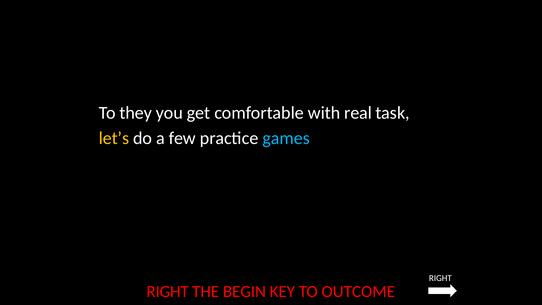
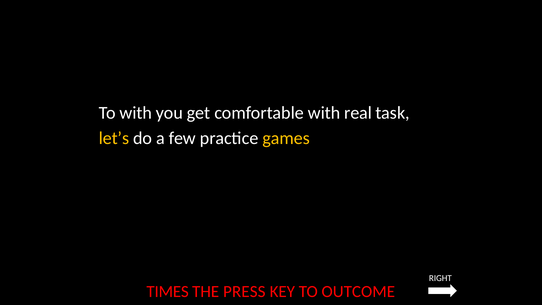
To they: they -> with (136, 113)
games colour: light blue -> yellow (286, 138)
RIGHT: RIGHT -> TIMES (168, 291)
BEGIN: BEGIN -> PRESS (244, 291)
